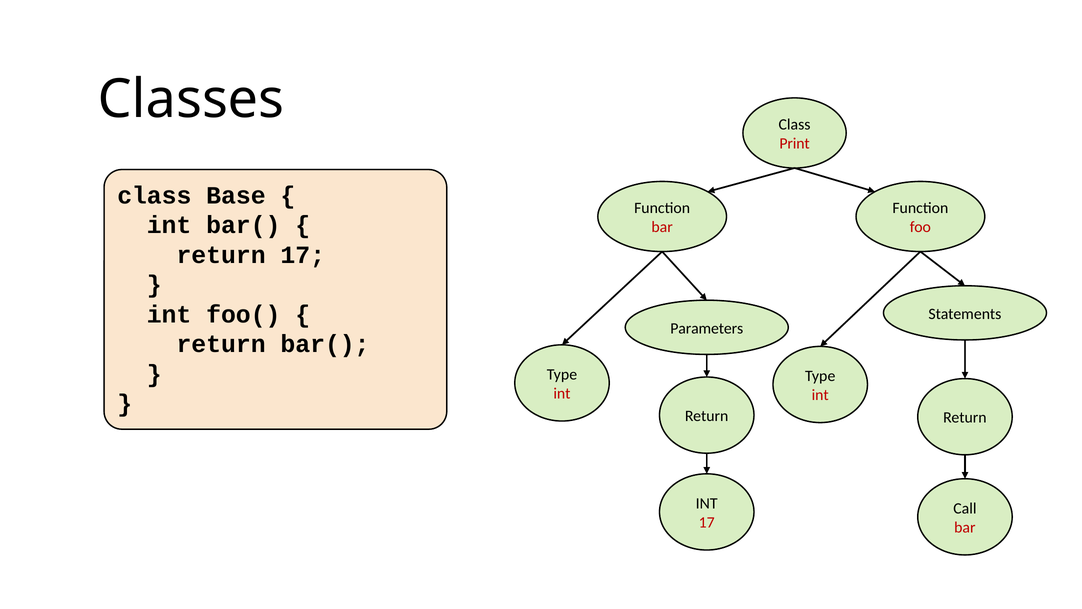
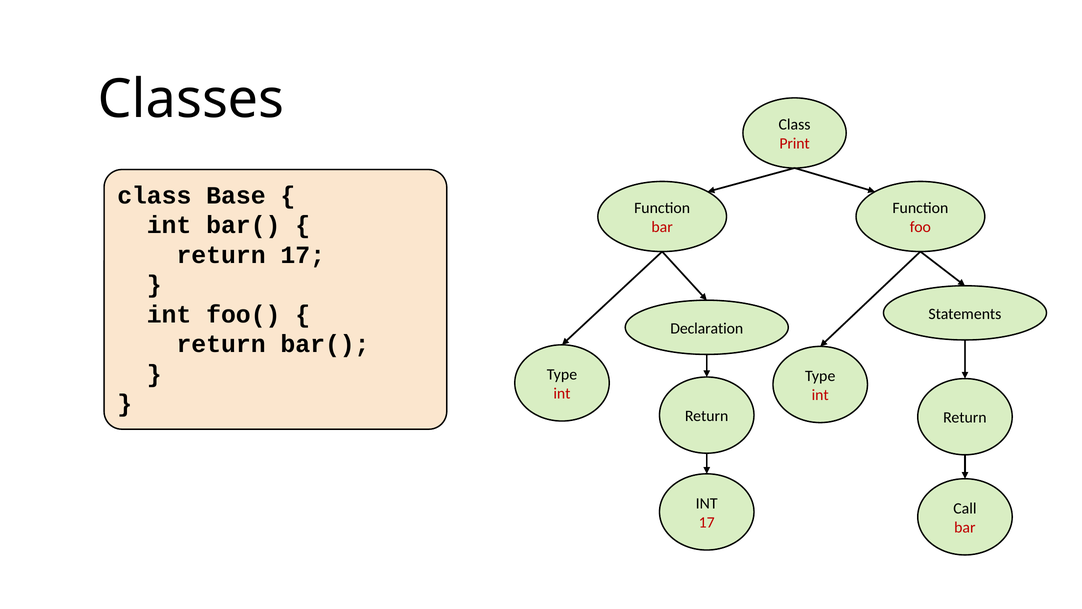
Parameters: Parameters -> Declaration (707, 328)
